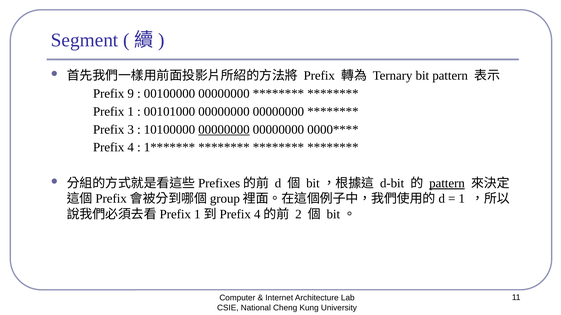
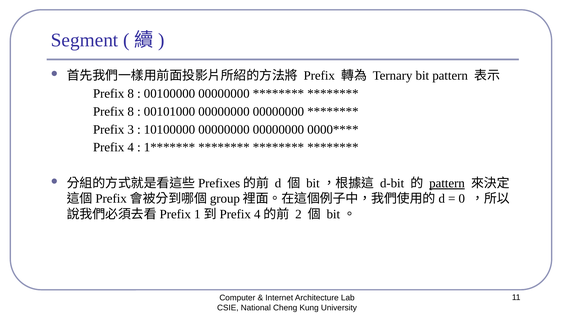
9: 9 -> 8 (131, 94)
1: 1 -> 8 (131, 112)
00000000 underline: present -> none (224, 130)
1: 1 -> 0 (462, 199)
